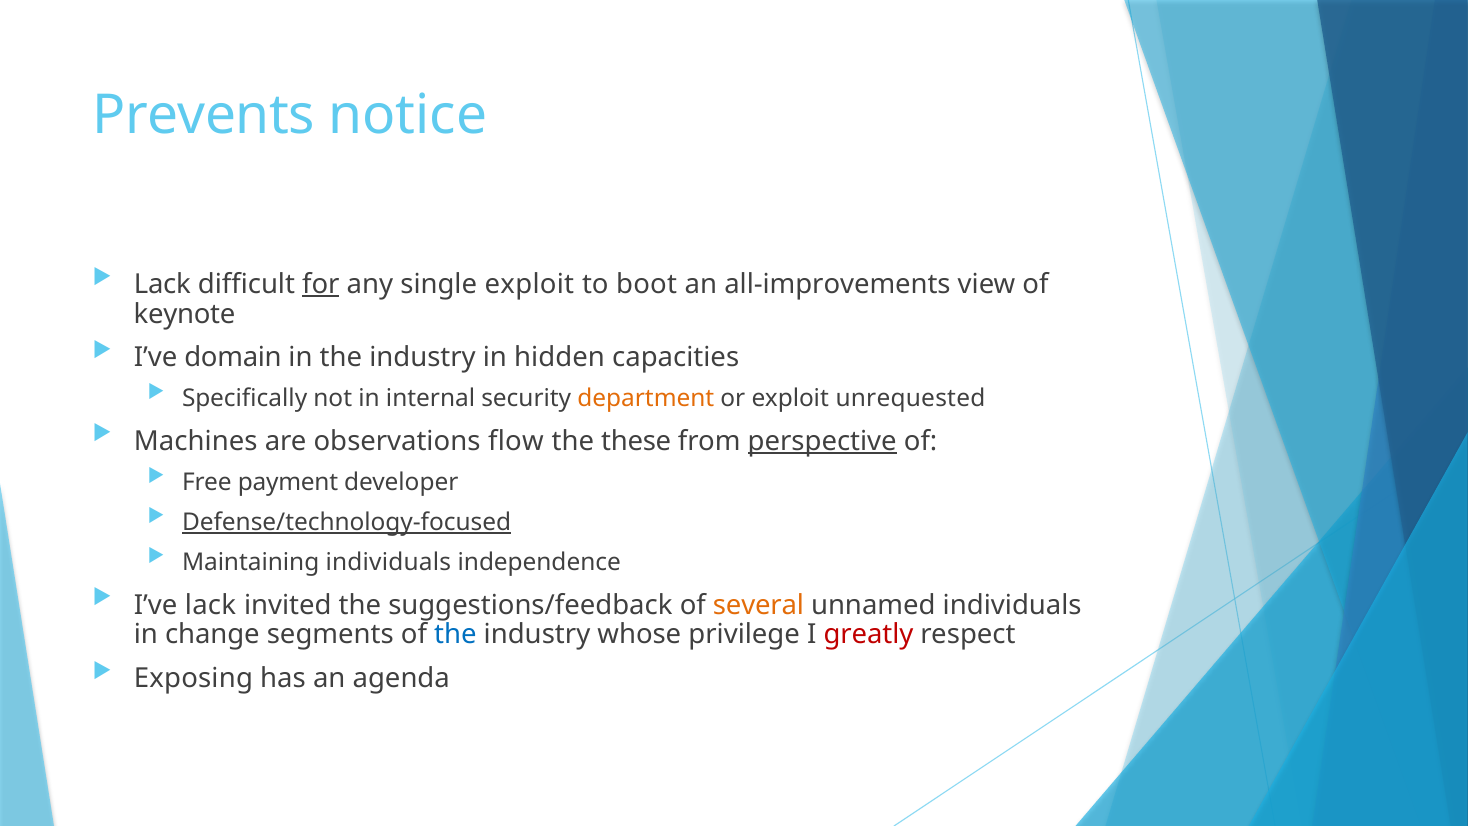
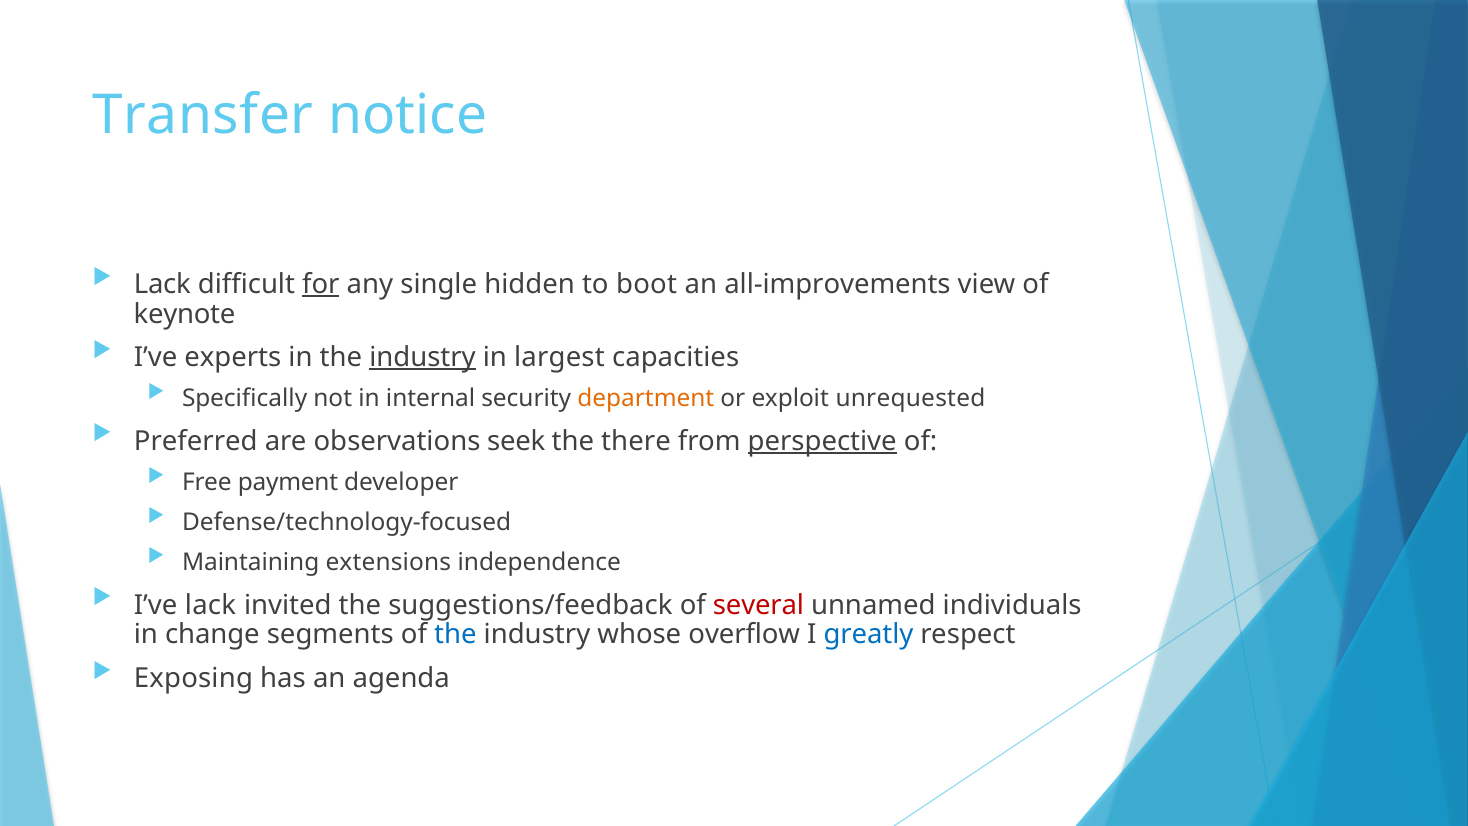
Prevents: Prevents -> Transfer (203, 116)
single exploit: exploit -> hidden (530, 284)
domain: domain -> experts (233, 357)
industry underline: none -> present (422, 357)
hidden: hidden -> largest (559, 357)
Machines: Machines -> Preferred (196, 441)
flow: flow -> seek (516, 441)
these: these -> there (636, 441)
Defense/technology-focused underline: present -> none (347, 522)
Maintaining individuals: individuals -> extensions (388, 563)
several colour: orange -> red (759, 605)
privilege: privilege -> overflow (744, 635)
greatly colour: red -> blue (868, 635)
